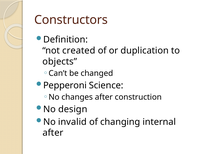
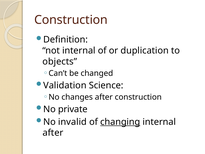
Constructors: Constructors -> Construction (71, 20)
not created: created -> internal (79, 51)
Pepperoni: Pepperoni -> Validation (65, 85)
design: design -> private (73, 109)
changing underline: none -> present (120, 122)
